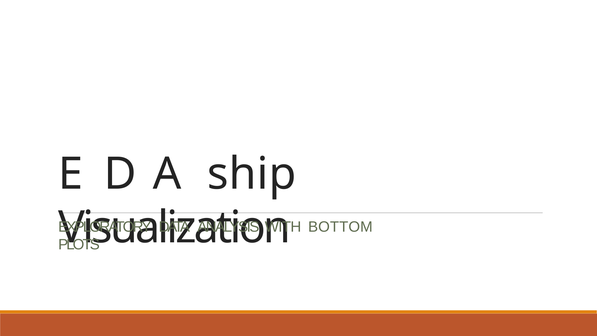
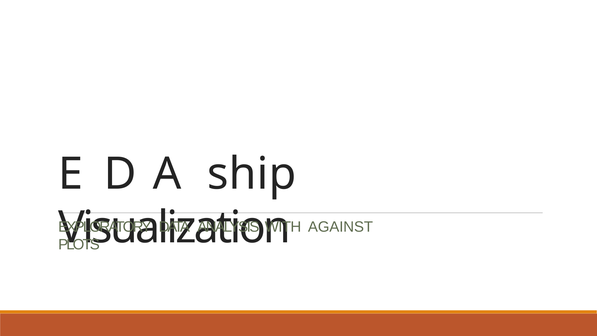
BOTTOM: BOTTOM -> AGAINST (340, 227)
